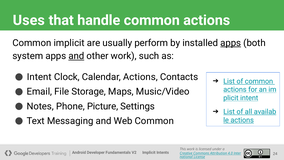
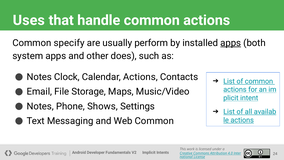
Common implicit: implicit -> specify (69, 43)
and underline: present -> none (76, 56)
other work: work -> does (124, 56)
Intent: Intent -> Notes (39, 77)
Picture: Picture -> Shows (102, 106)
